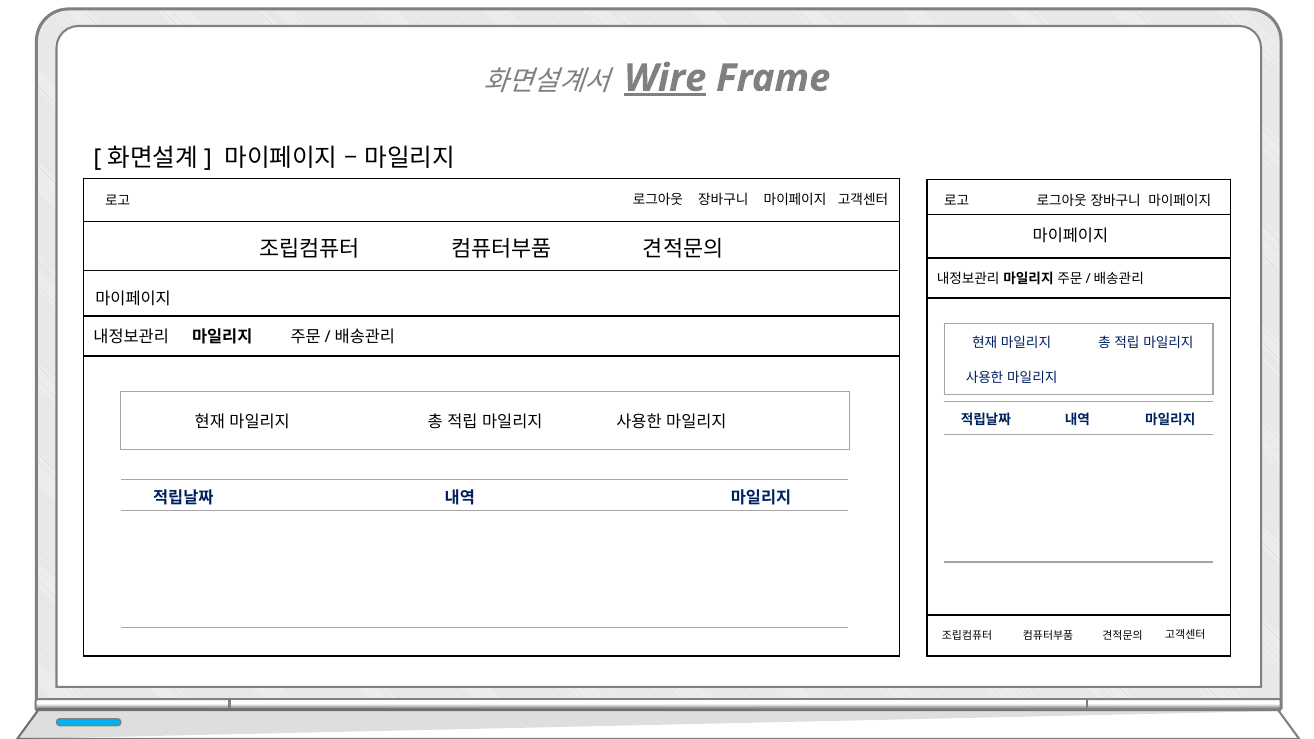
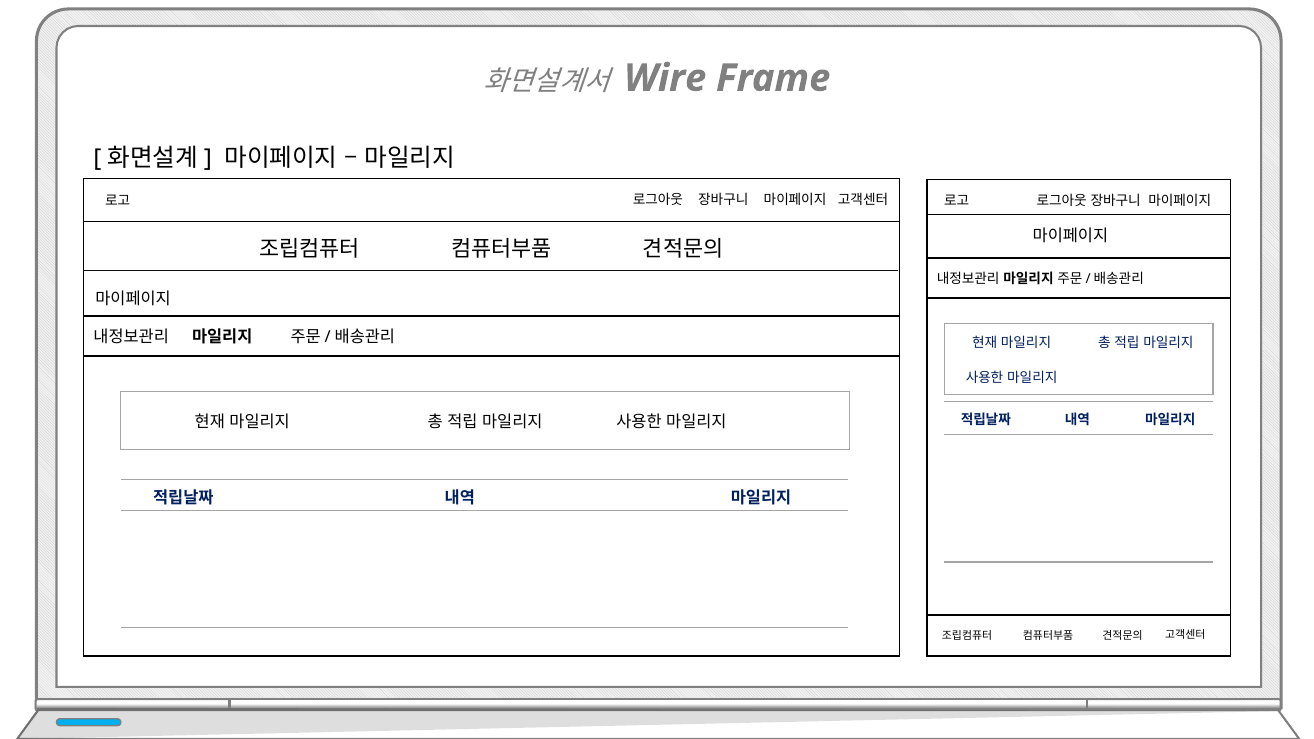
Wire underline: present -> none (665, 78)
